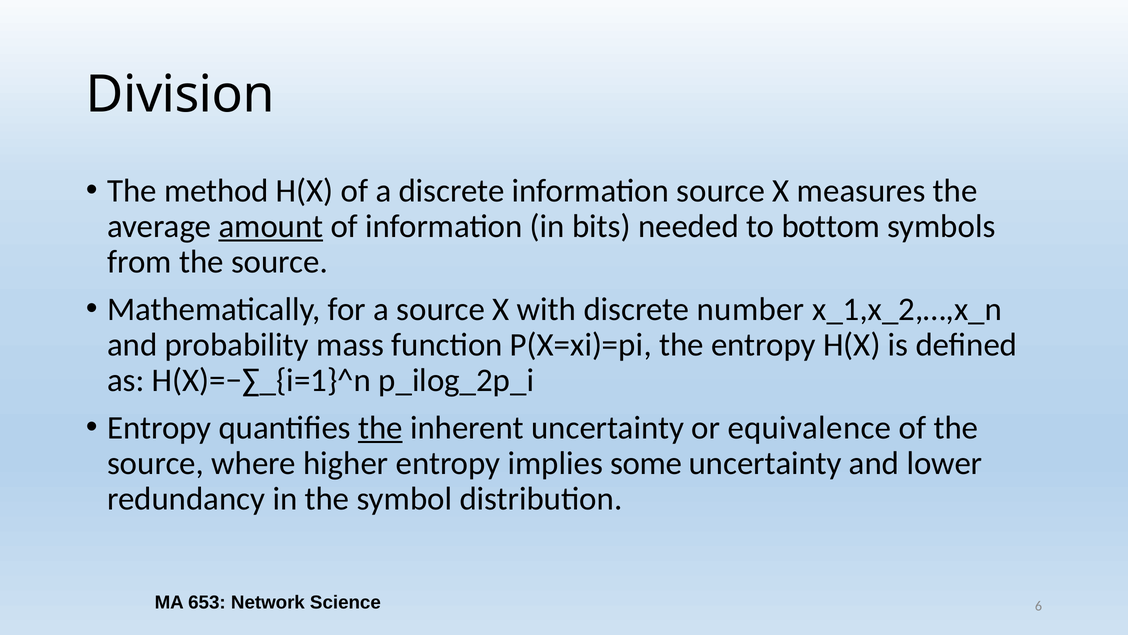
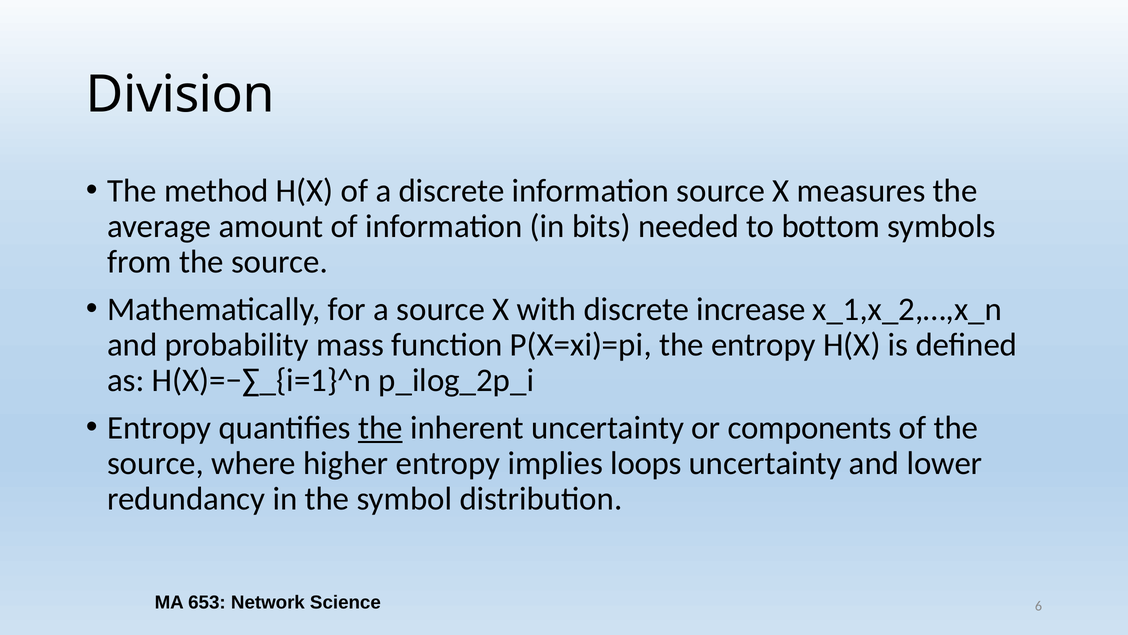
amount underline: present -> none (271, 226)
number: number -> increase (751, 309)
equivalence: equivalence -> components (810, 427)
some: some -> loops (646, 463)
